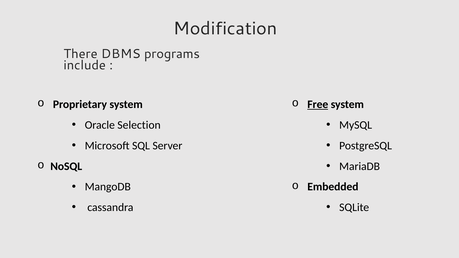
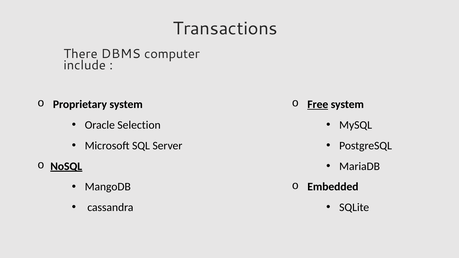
Modification: Modification -> Transactions (225, 29)
programs: programs -> computer (172, 54)
NoSQL underline: none -> present (66, 166)
